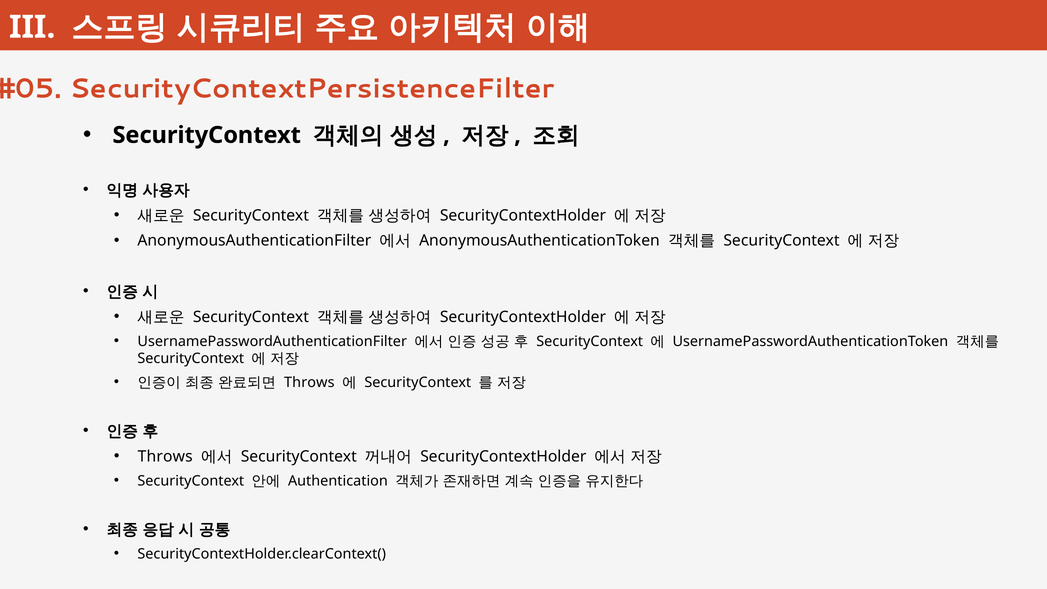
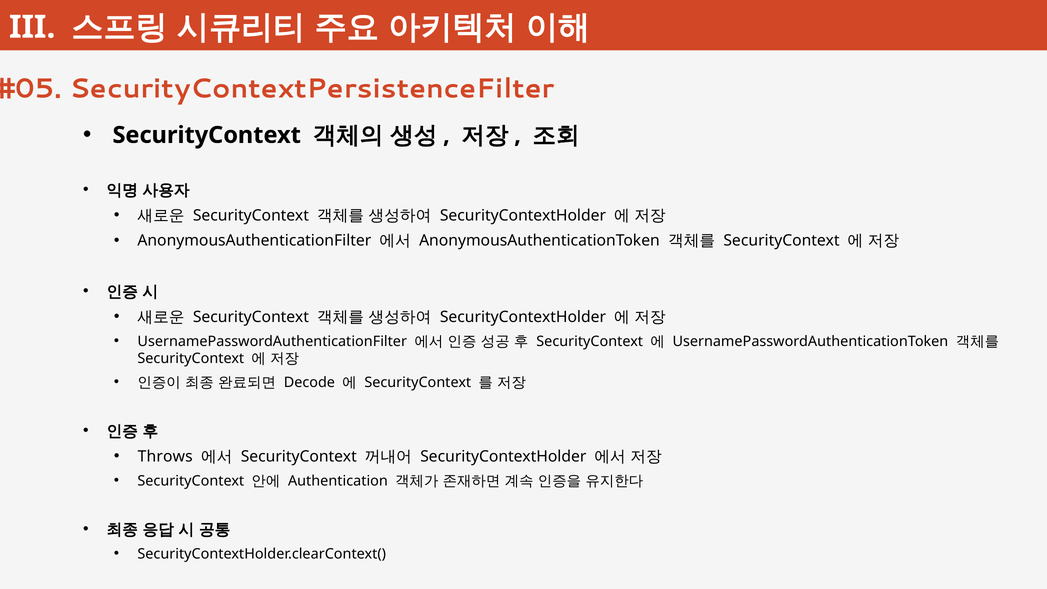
Throws: Throws -> Decode (309, 382)
